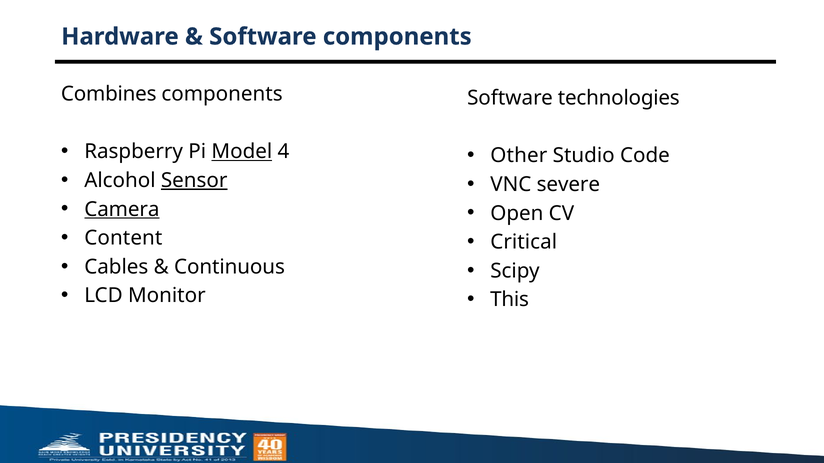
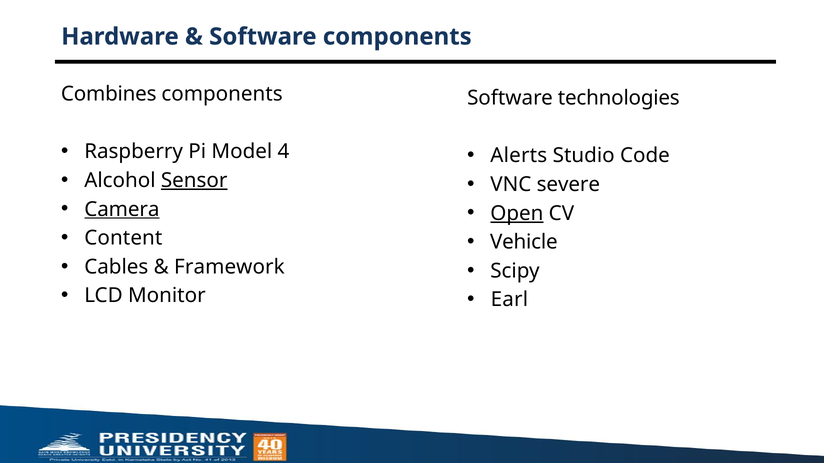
Model underline: present -> none (242, 152)
Other: Other -> Alerts (519, 156)
Open underline: none -> present (517, 214)
Critical: Critical -> Vehicle (524, 242)
Continuous: Continuous -> Framework (229, 267)
This: This -> Earl (509, 300)
